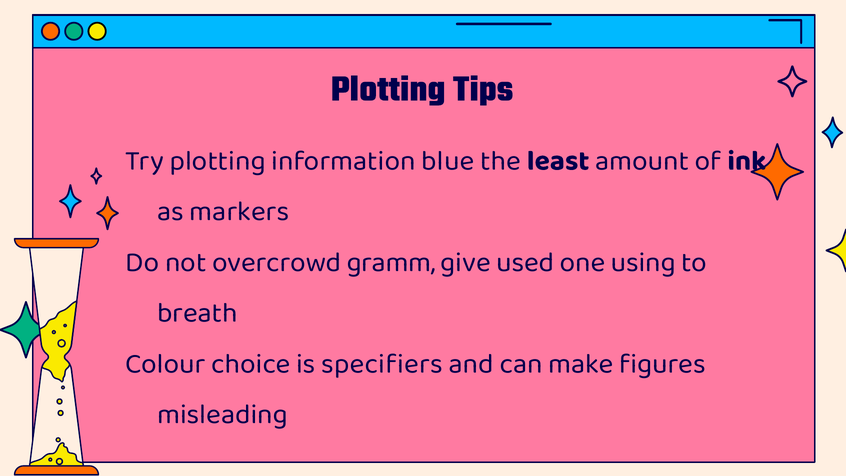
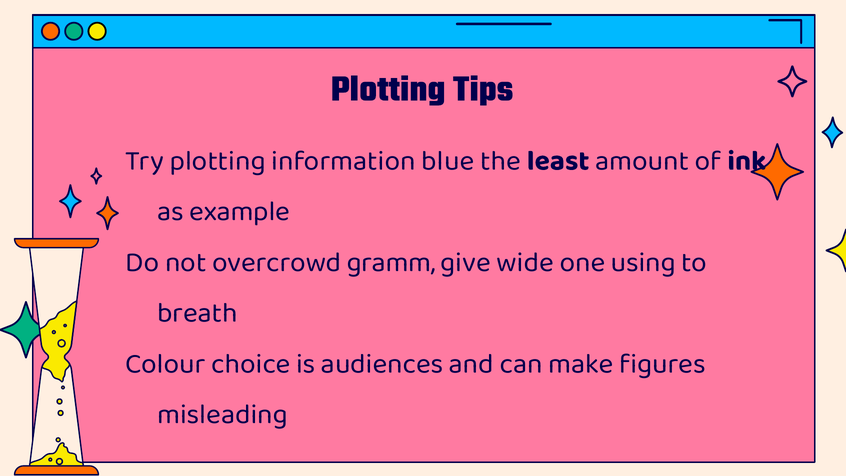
markers: markers -> example (240, 211)
used: used -> wide (525, 262)
specifiers: specifiers -> audiences (382, 363)
